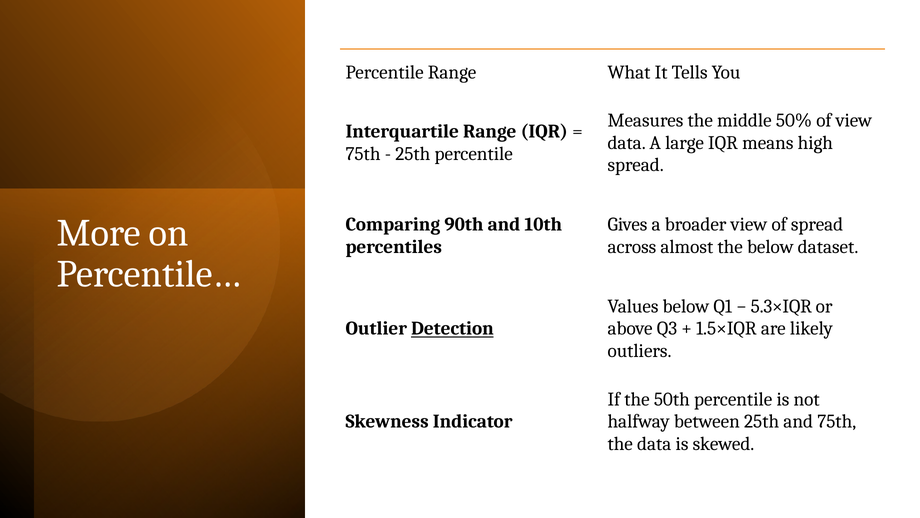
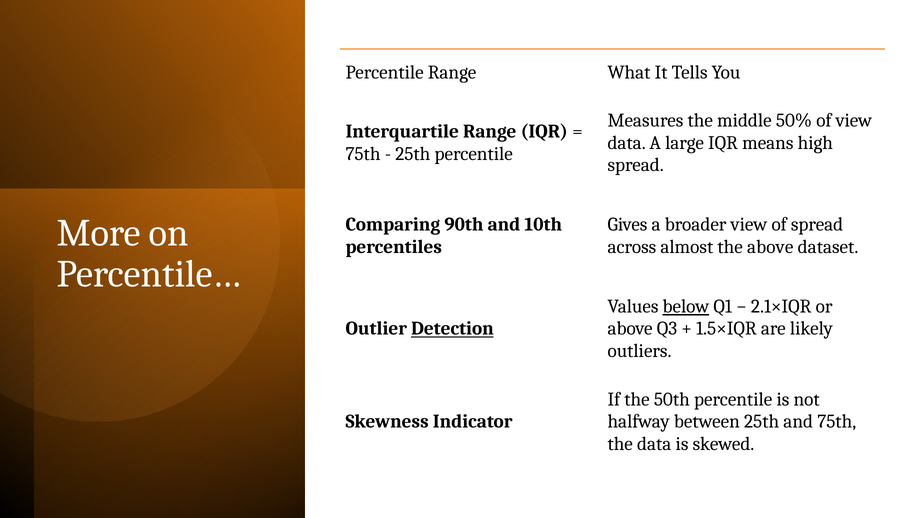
the below: below -> above (770, 246)
below underline: none -> present (686, 306)
5.3×IQR: 5.3×IQR -> 2.1×IQR (781, 306)
